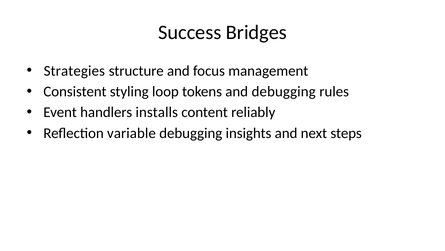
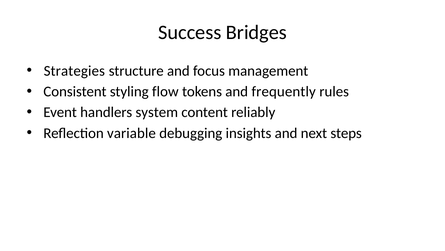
loop: loop -> flow (165, 91)
and debugging: debugging -> frequently (284, 91)
installs: installs -> system (157, 112)
